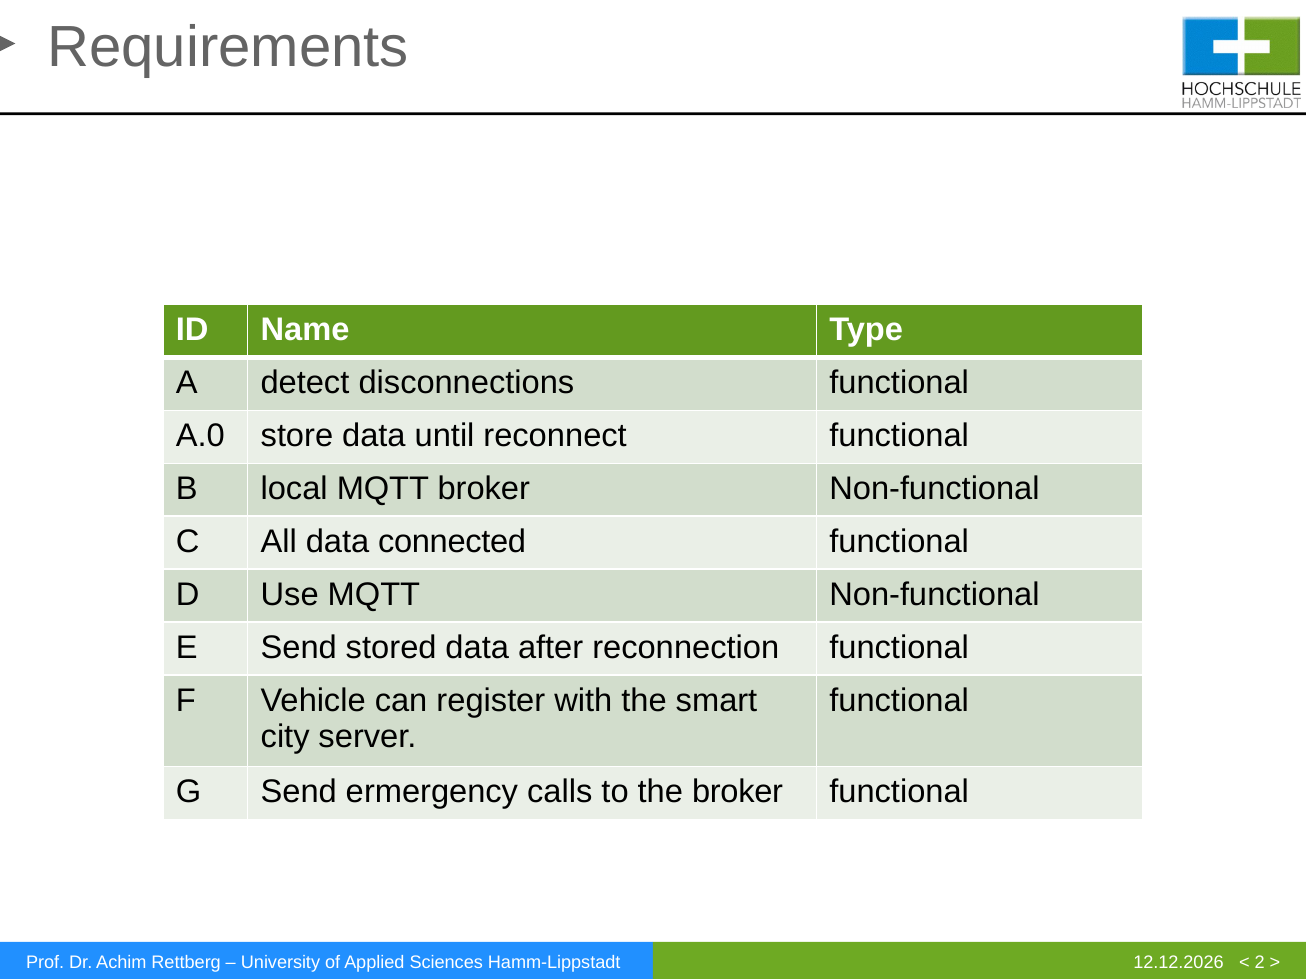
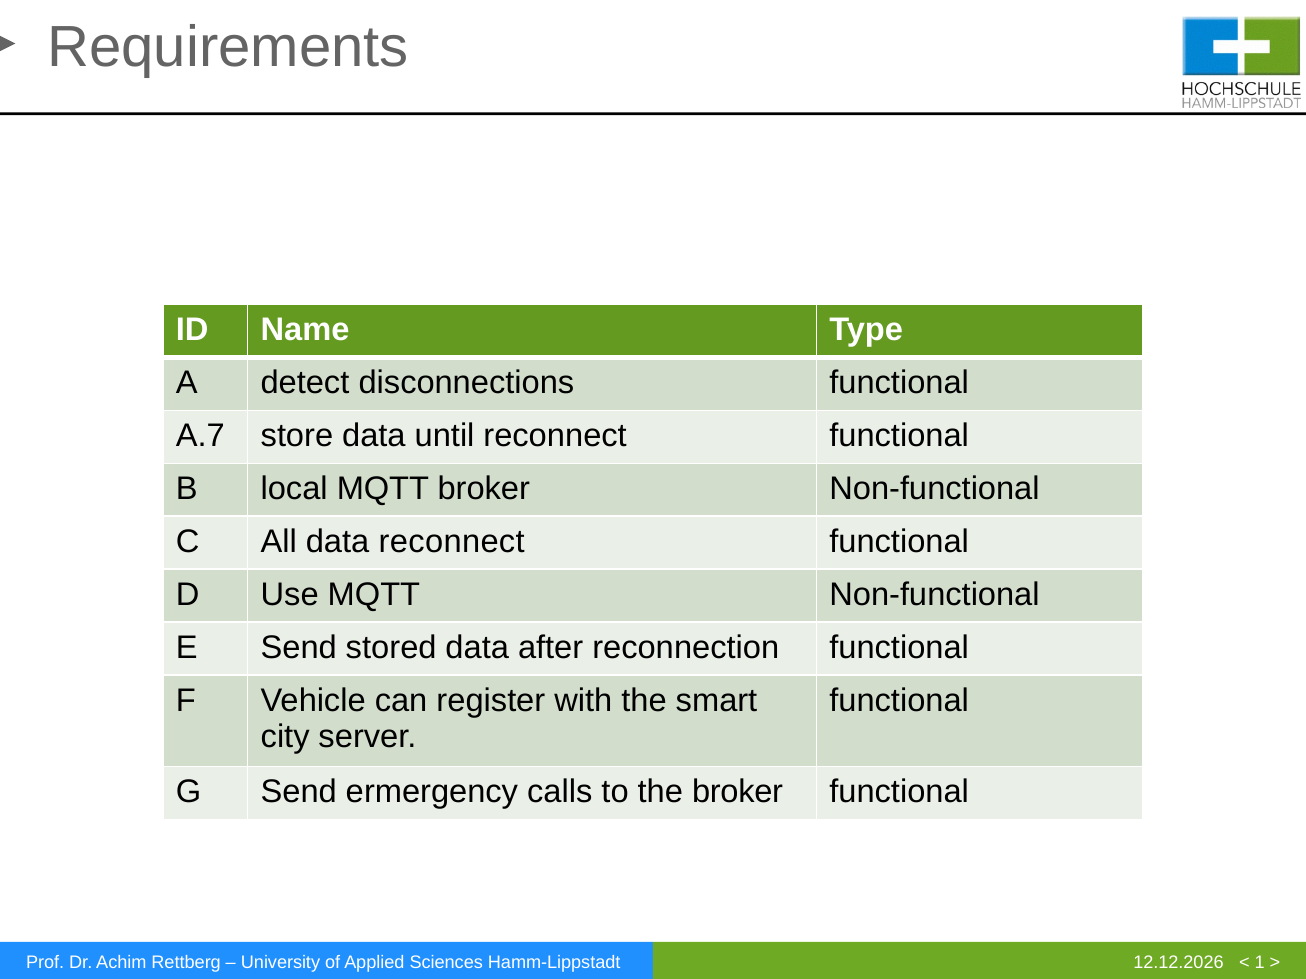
A.0: A.0 -> A.7 (200, 436)
data connected: connected -> reconnect (452, 542)
2: 2 -> 1 (1260, 963)
